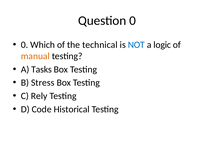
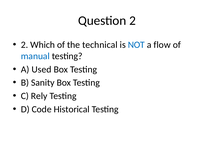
Question 0: 0 -> 2 (133, 21)
0: 0 -> 2 (24, 45)
logic: logic -> flow (162, 45)
manual colour: orange -> blue (35, 56)
Tasks: Tasks -> Used (41, 70)
Stress: Stress -> Sanity (43, 83)
